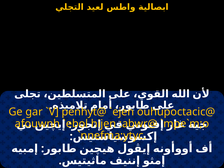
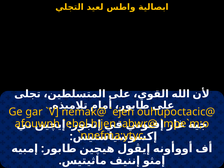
penhyt@: penhyt@ -> nemak@ (84, 112)
